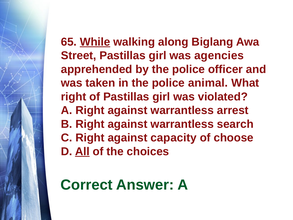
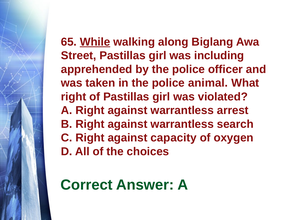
agencies: agencies -> including (219, 56)
choose: choose -> oxygen (234, 138)
All underline: present -> none (82, 151)
